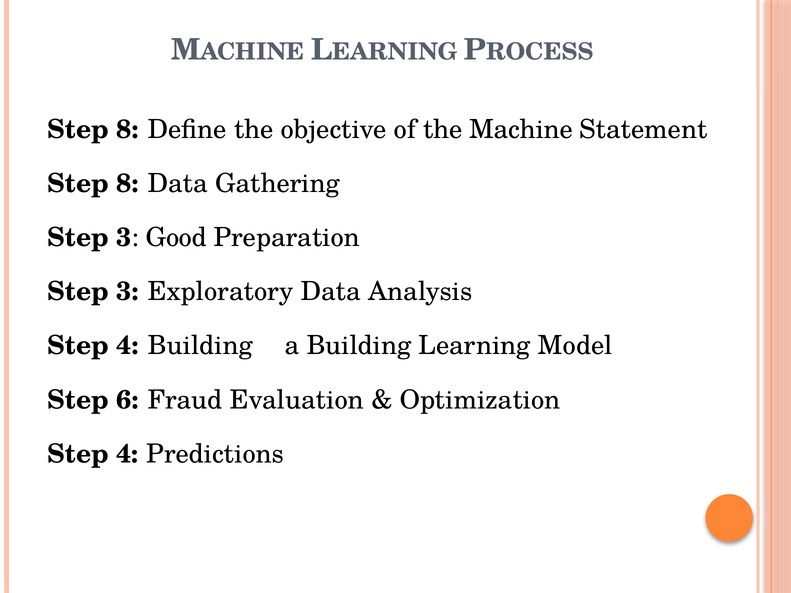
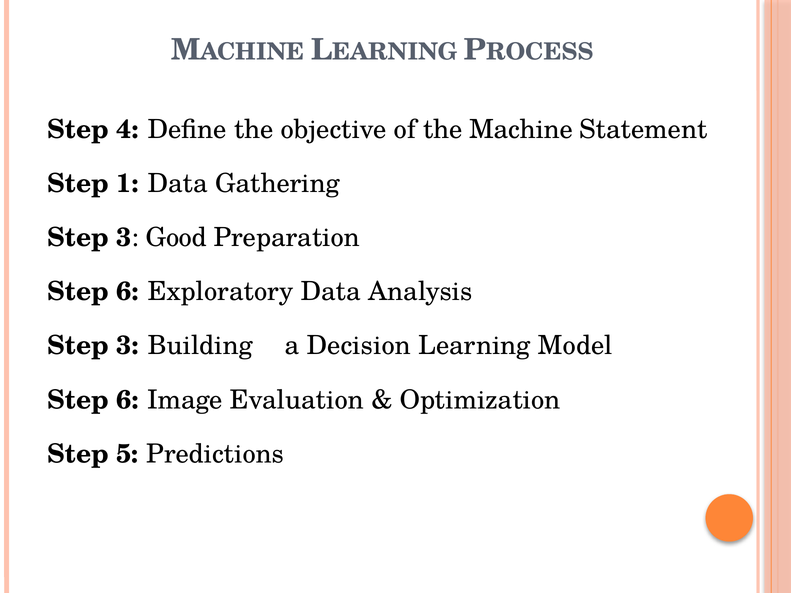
8: 8 -> 4 (128, 130)
8: 8 -> 1 (128, 184)
3: 3 -> 6 (128, 292)
4: 4 -> 3 (128, 346)
a Building: Building -> Decision (359, 346)
Fraud: Fraud -> Image (185, 400)
4: 4 -> 5 (127, 454)
